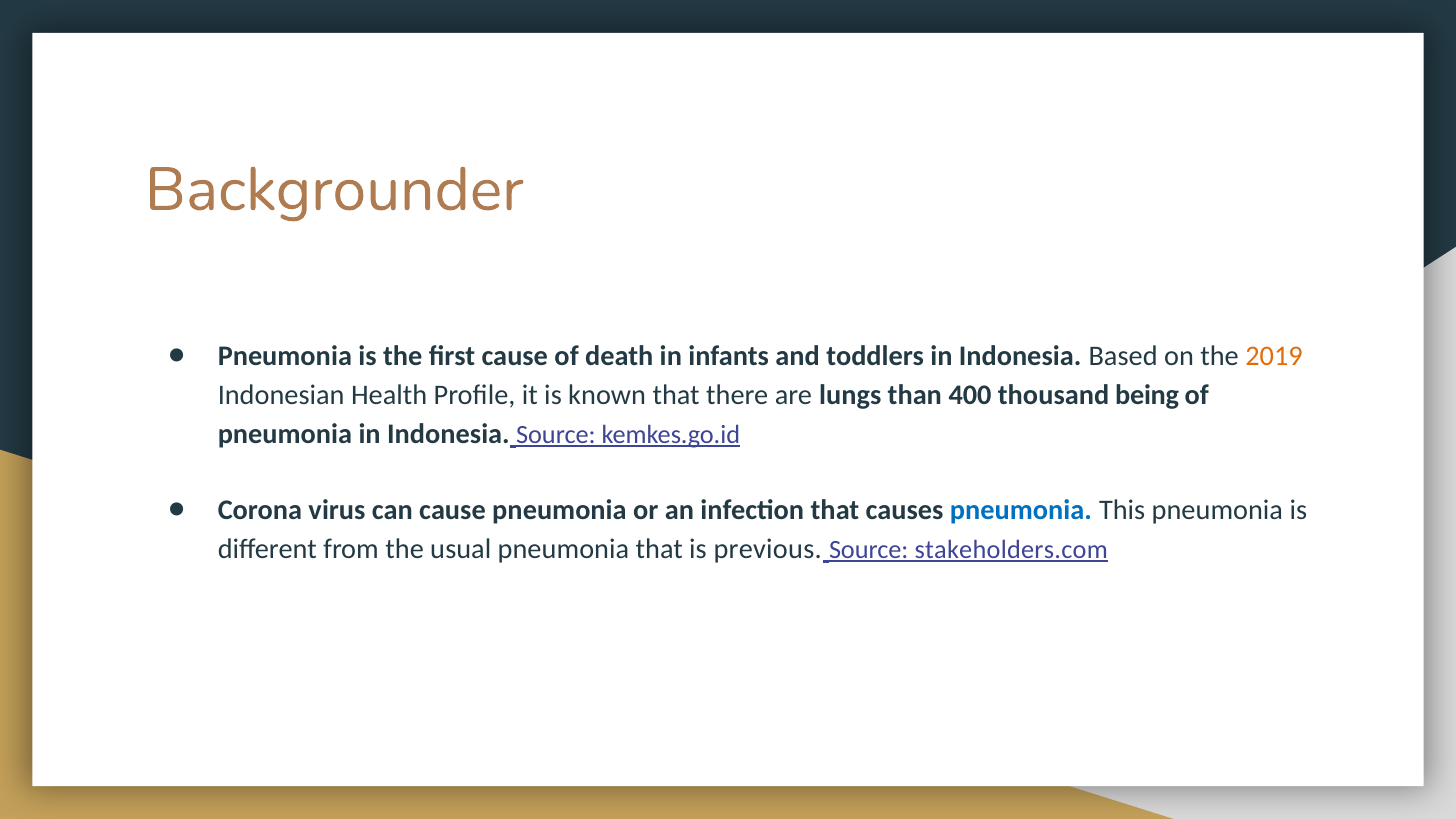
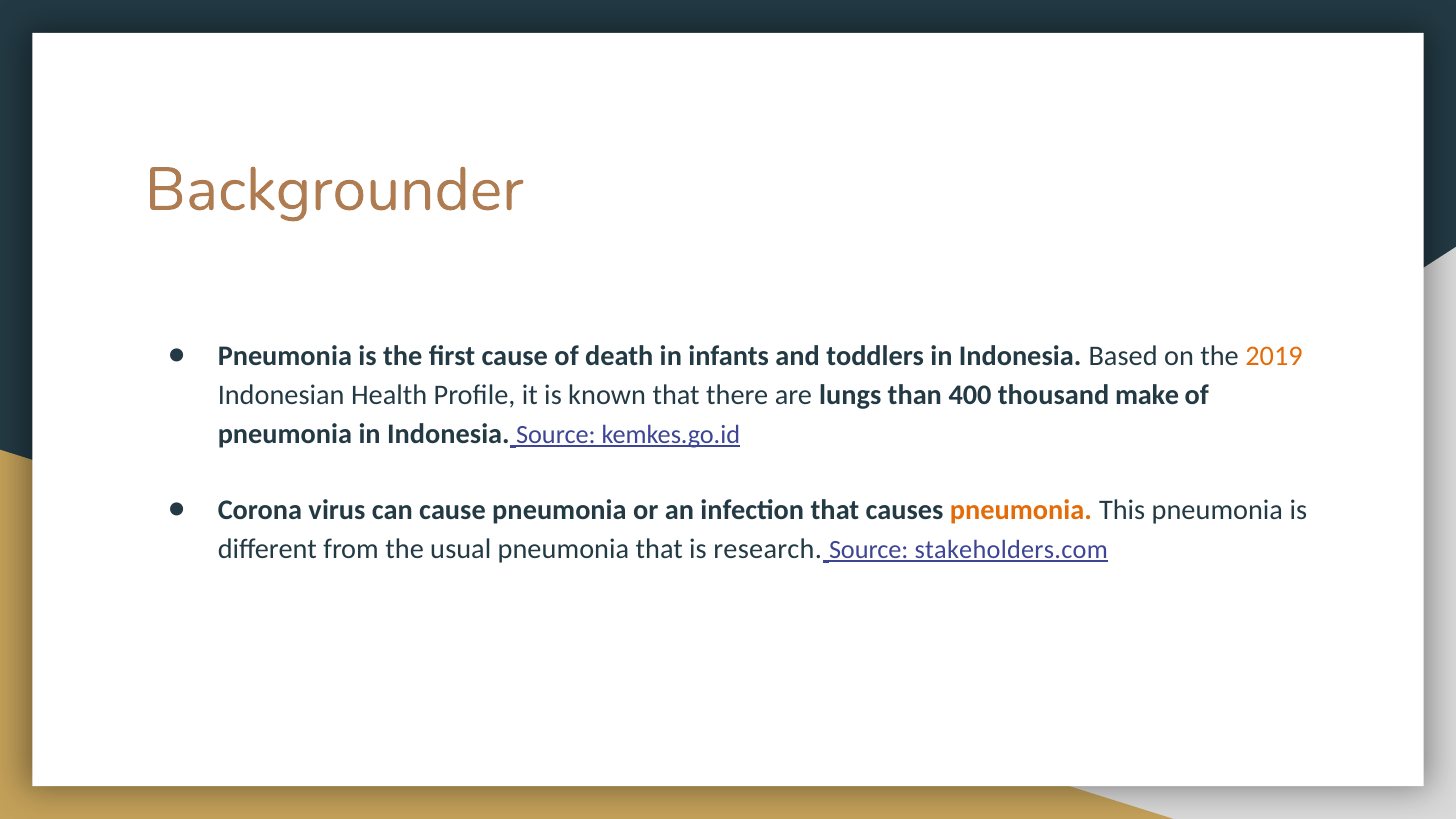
being: being -> make (1147, 395)
pneumonia colour: blue -> orange (1021, 510)
previous: previous -> research (768, 549)
